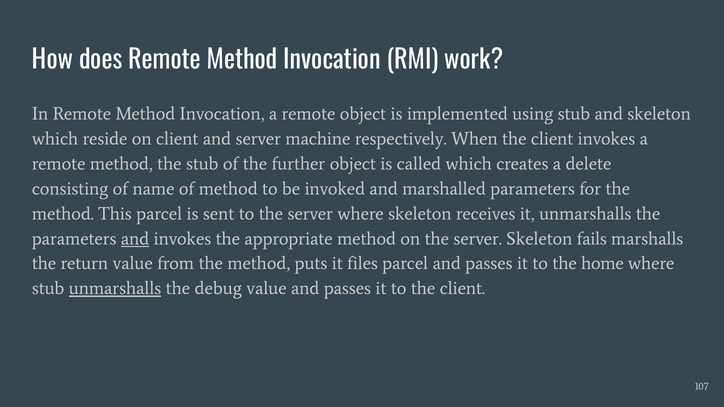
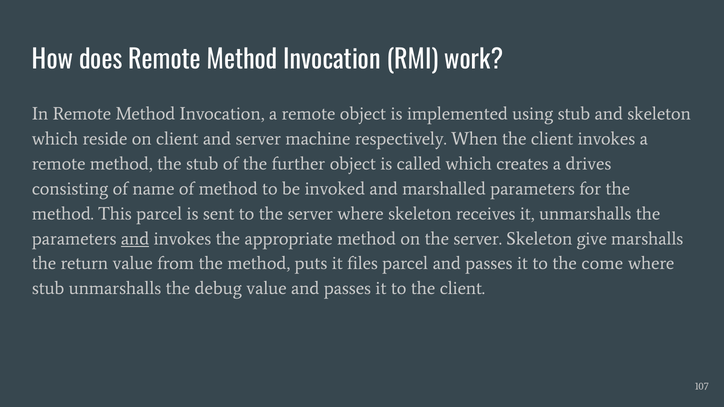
delete: delete -> drives (588, 164)
fails: fails -> give (592, 239)
home: home -> come (602, 264)
unmarshalls underline: present -> none (115, 289)
